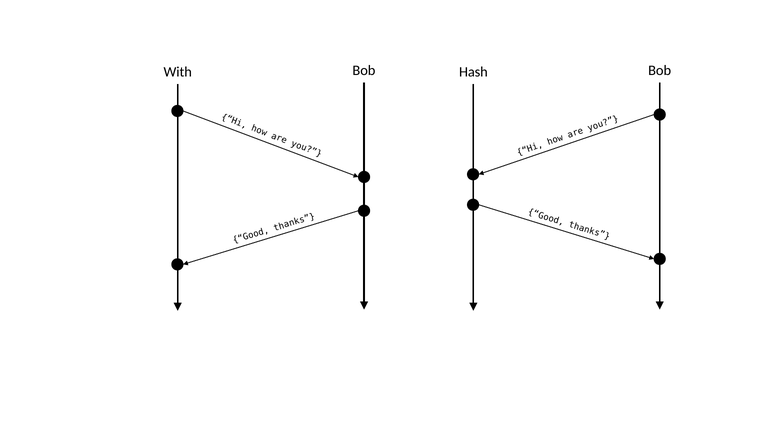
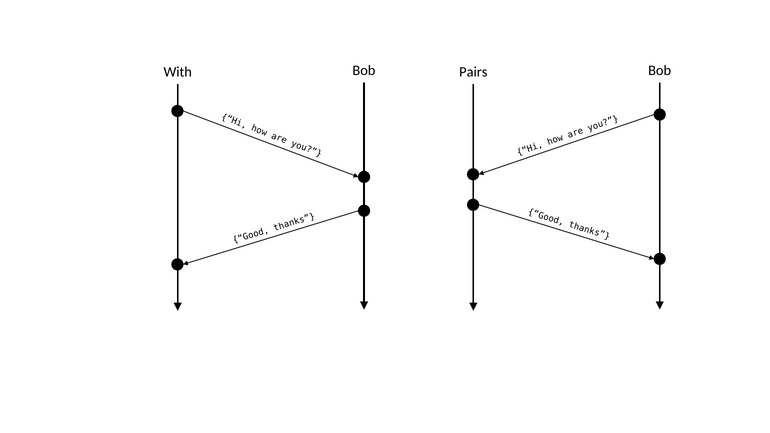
Hash: Hash -> Pairs (473, 72)
